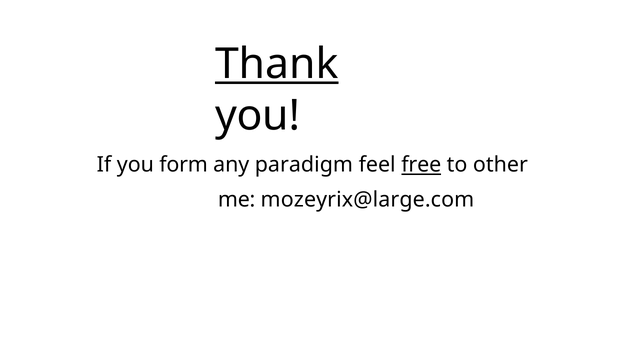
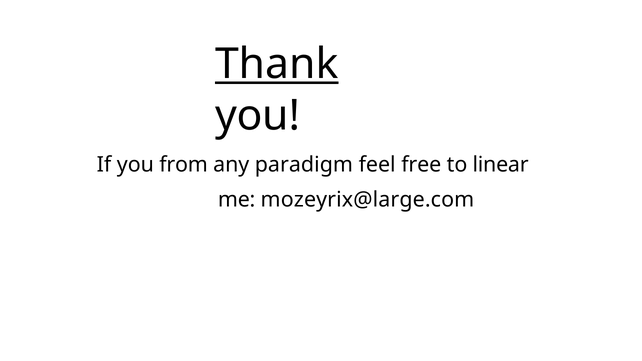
form: form -> from (184, 165)
free underline: present -> none (421, 165)
other: other -> linear (501, 165)
